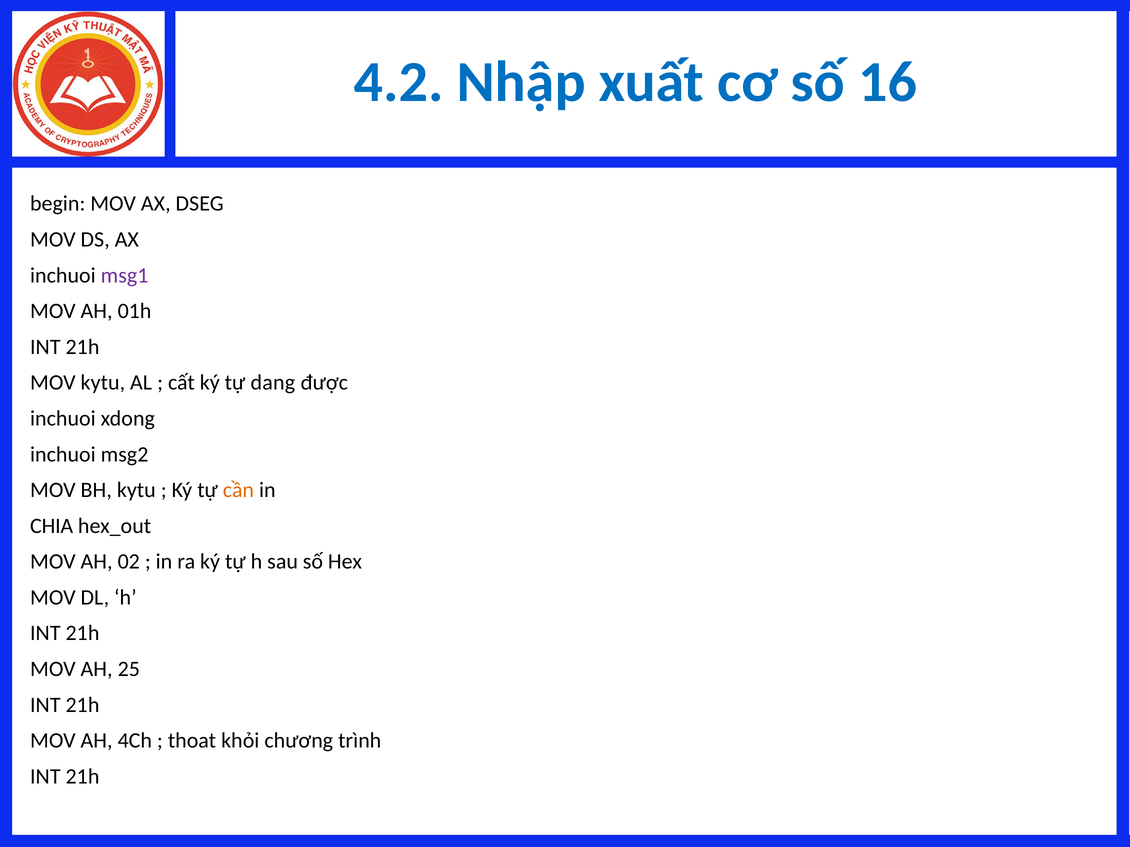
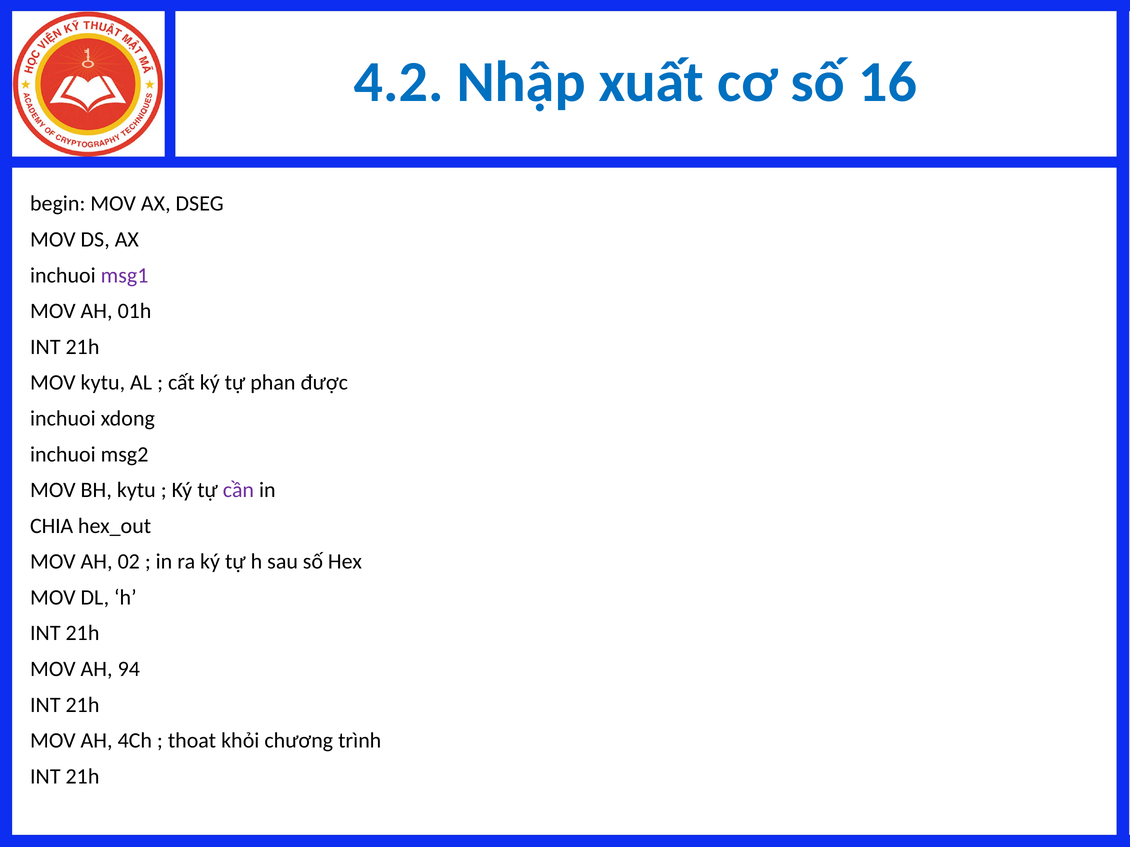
dang: dang -> phan (273, 383)
cần colour: orange -> purple (238, 490)
25: 25 -> 94 (129, 669)
